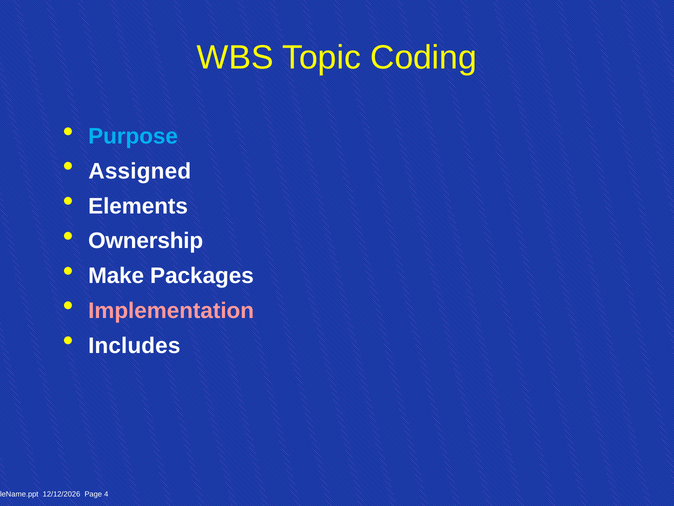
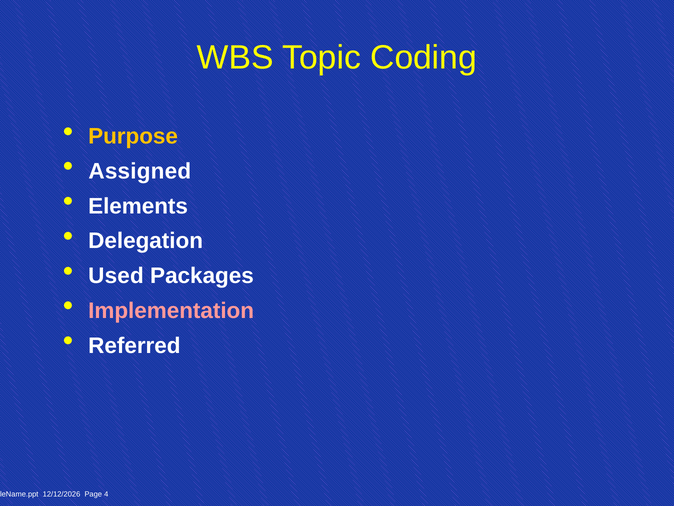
Purpose colour: light blue -> yellow (133, 136)
Ownership: Ownership -> Delegation (146, 241)
Make: Make -> Used (116, 276)
Includes: Includes -> Referred (134, 345)
